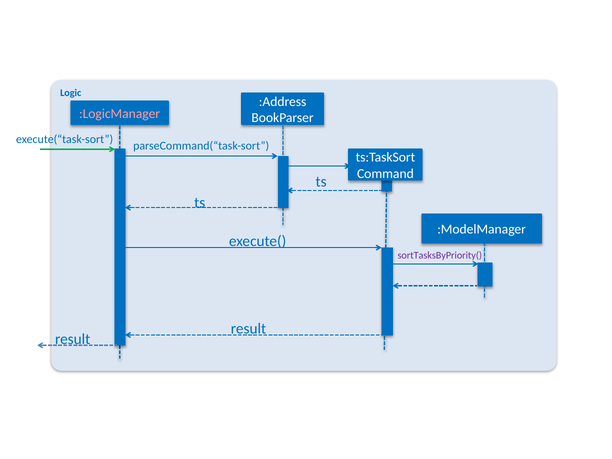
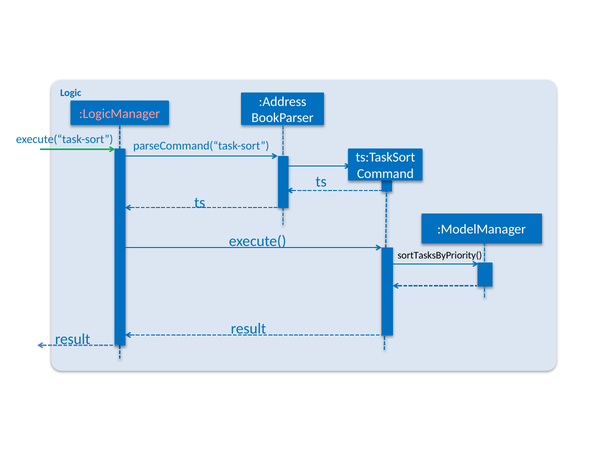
sortTasksByPriority( colour: purple -> black (440, 256)
